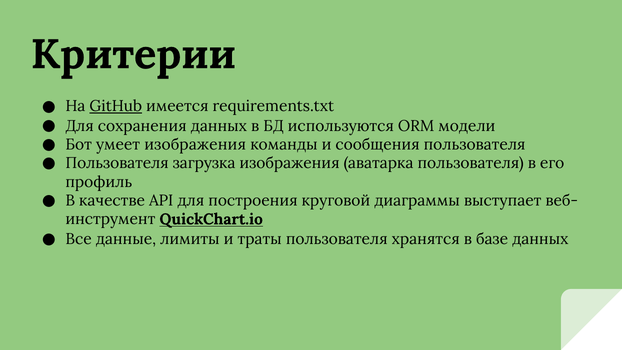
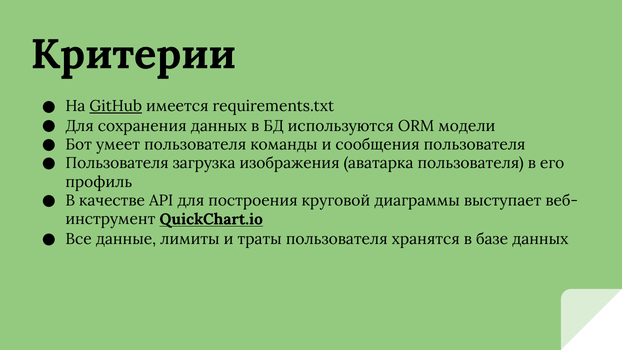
умеет изображения: изображения -> пользователя (195, 145)
